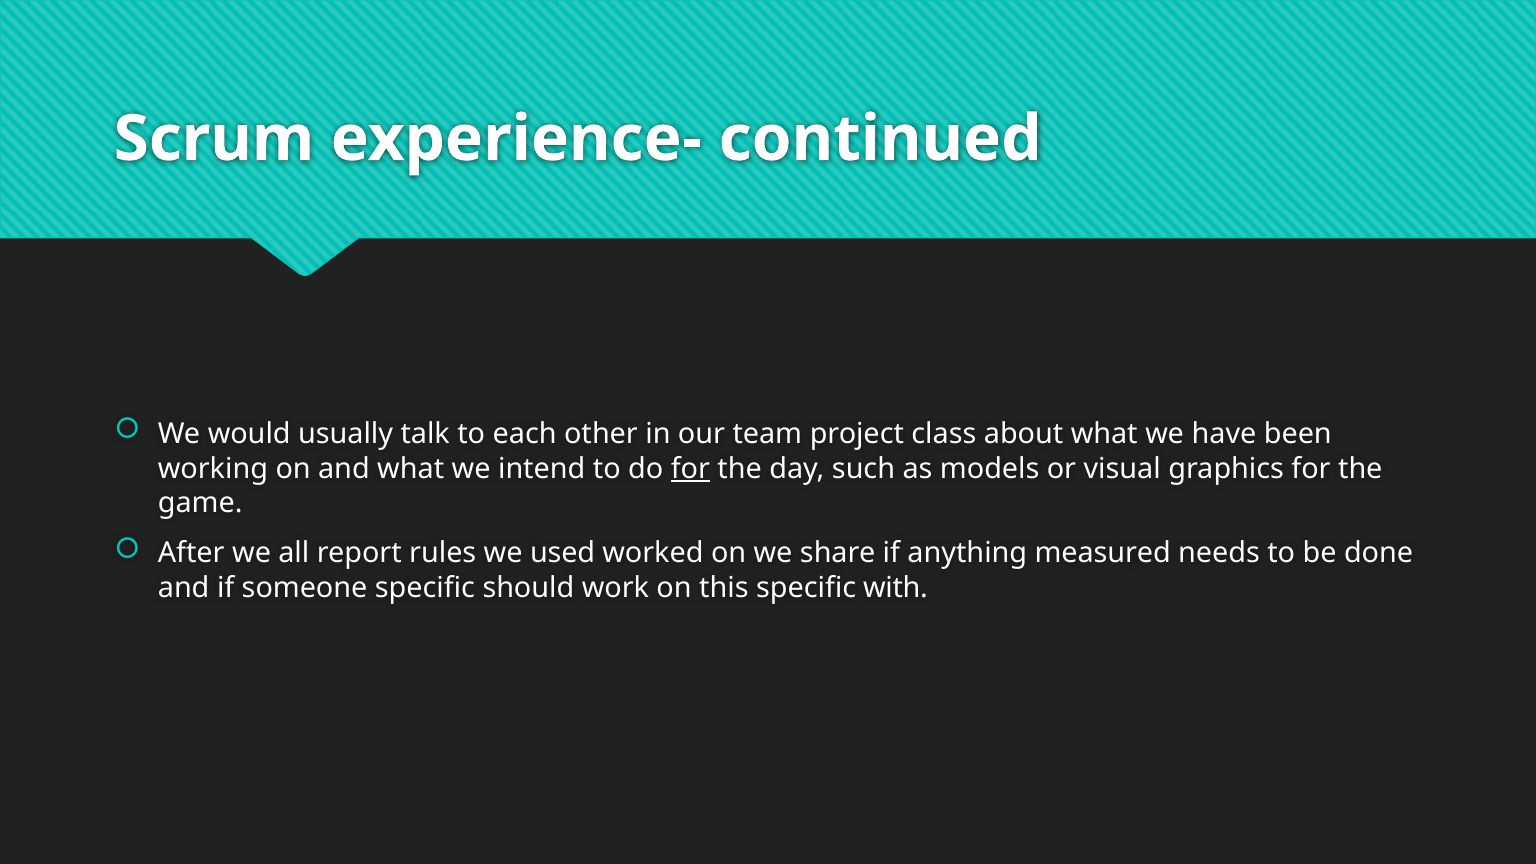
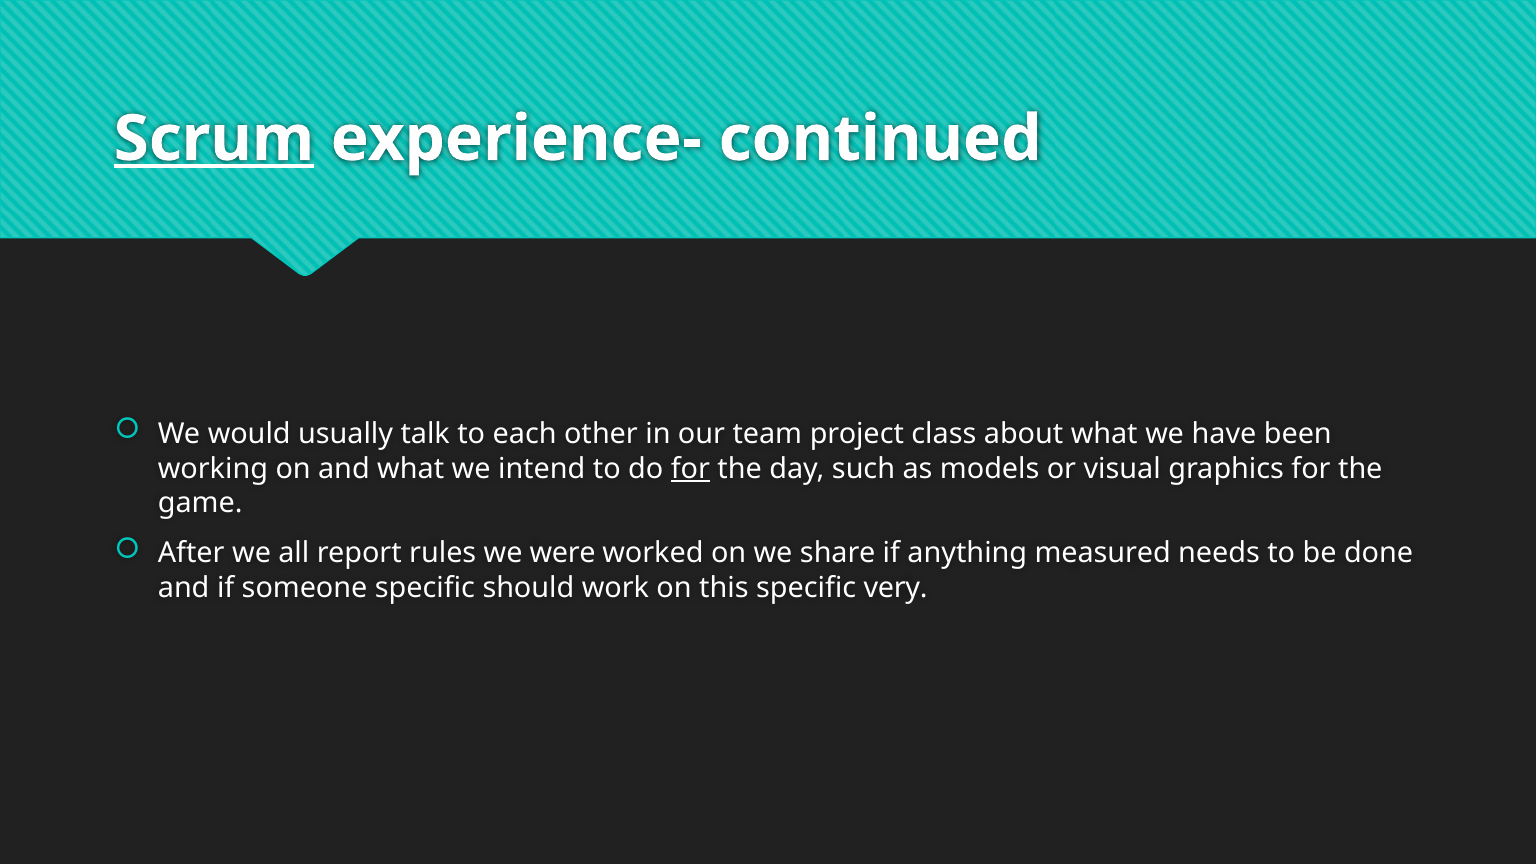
Scrum underline: none -> present (214, 139)
used: used -> were (563, 553)
with: with -> very (896, 588)
